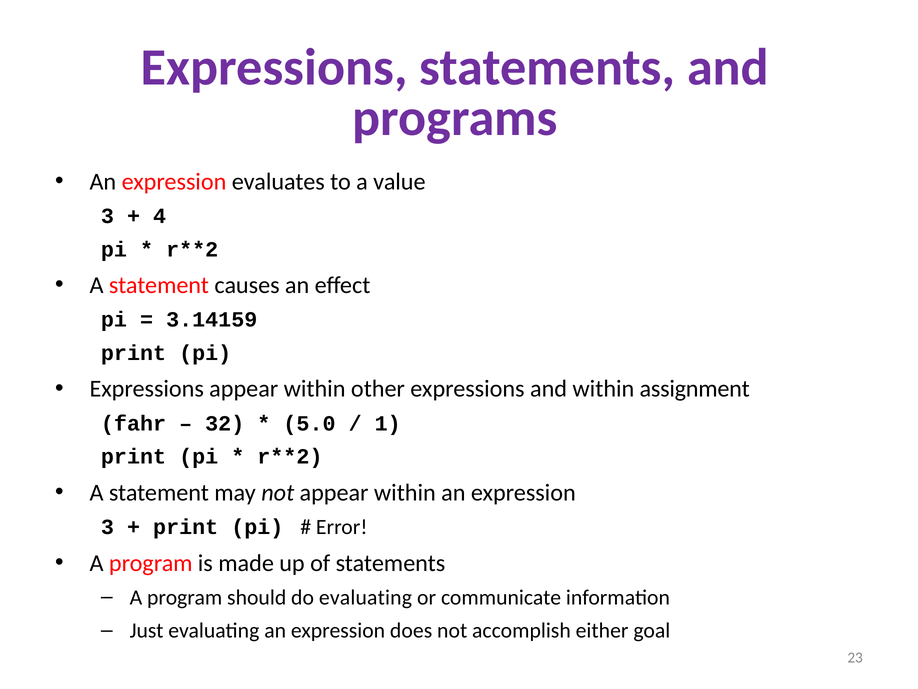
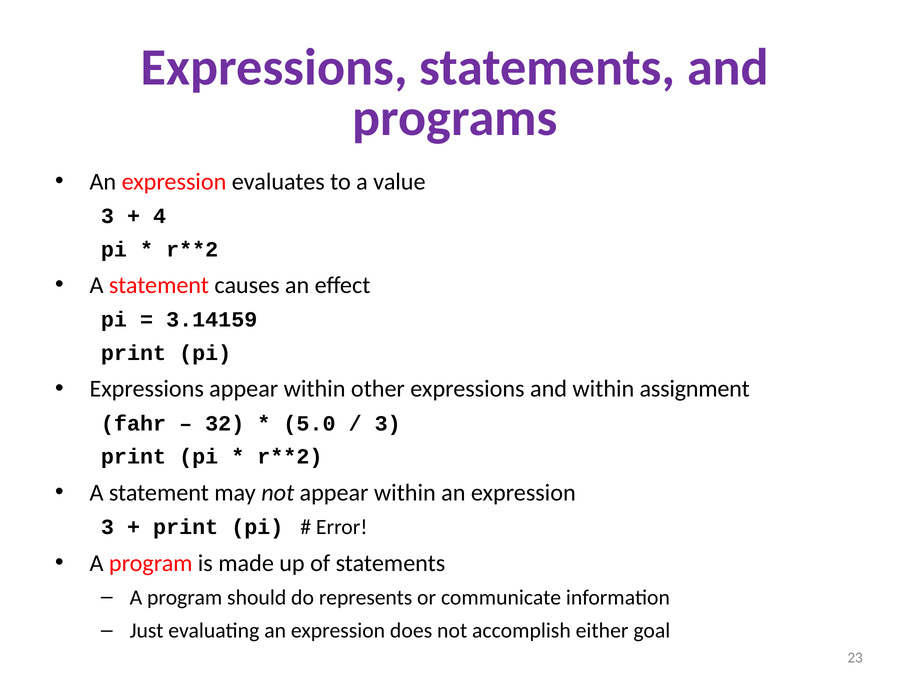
1: 1 -> 3 (388, 423)
do evaluating: evaluating -> represents (366, 597)
